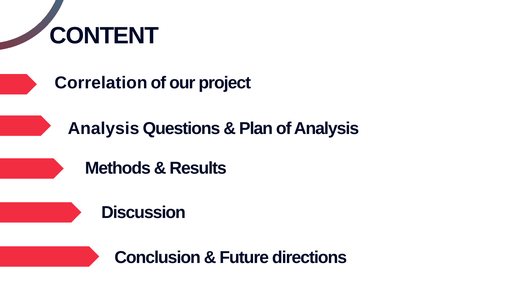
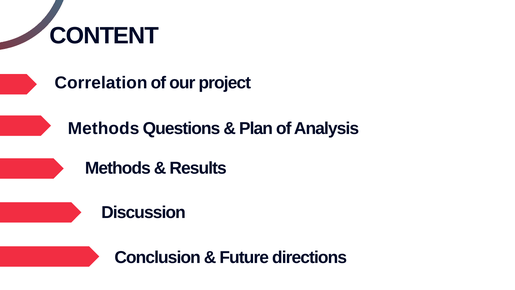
Analysis: Analysis -> Methods (104, 128)
